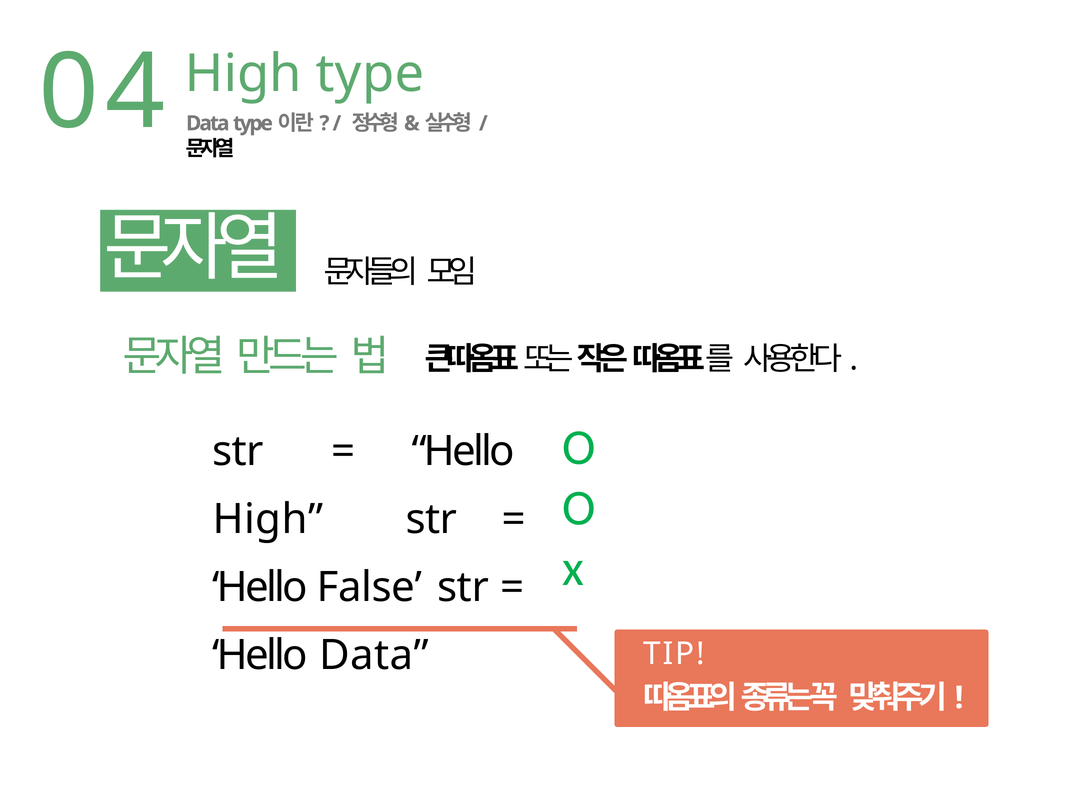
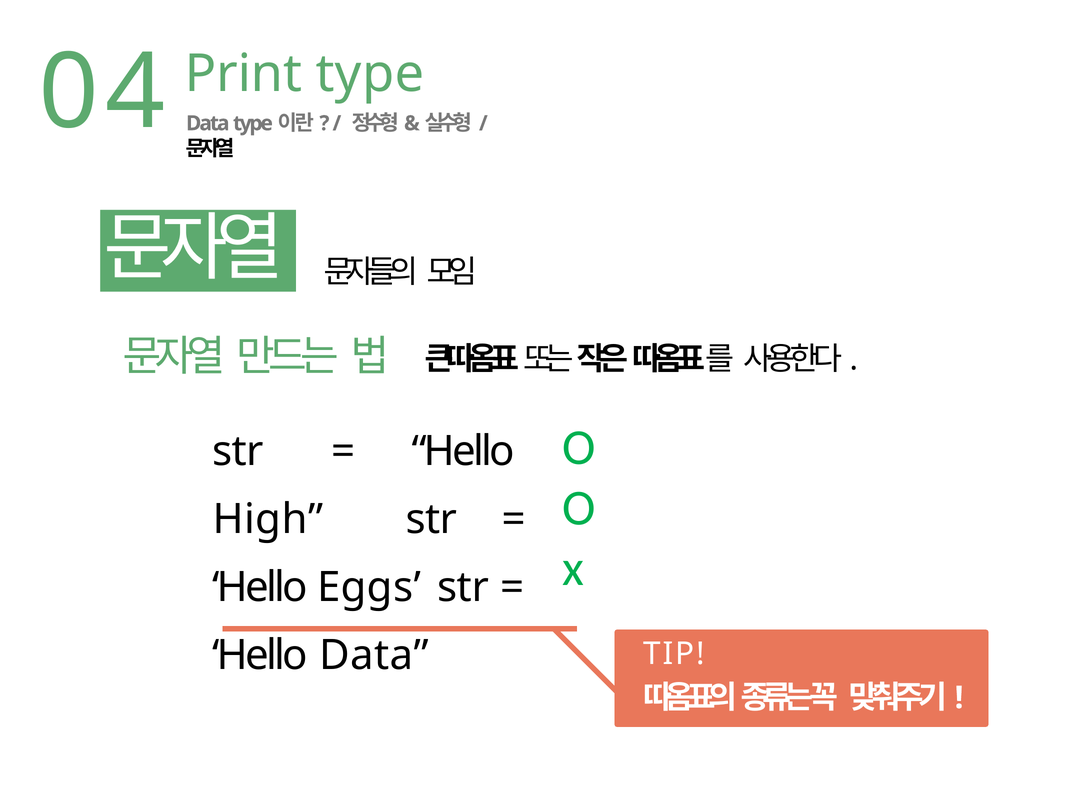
04 High: High -> Print (243, 74)
False: False -> Eggs (369, 588)
